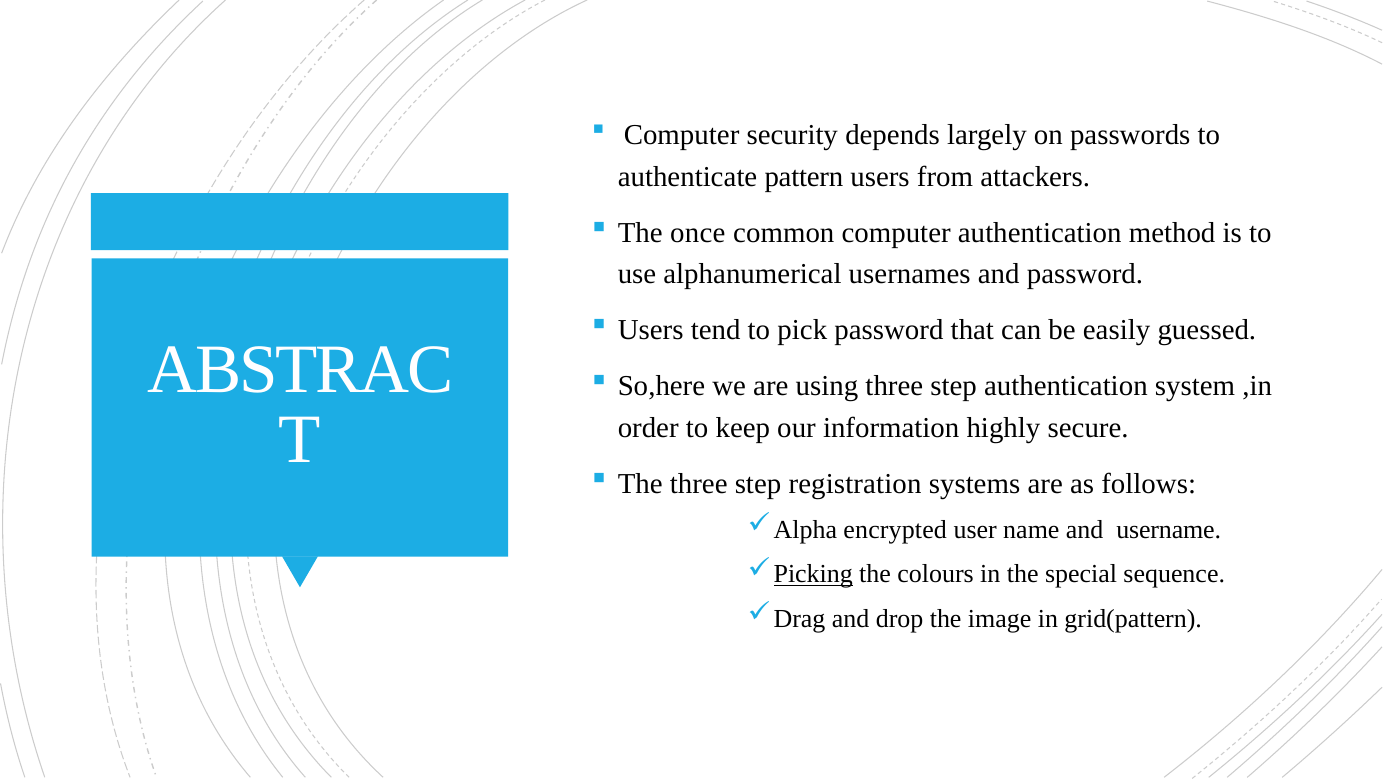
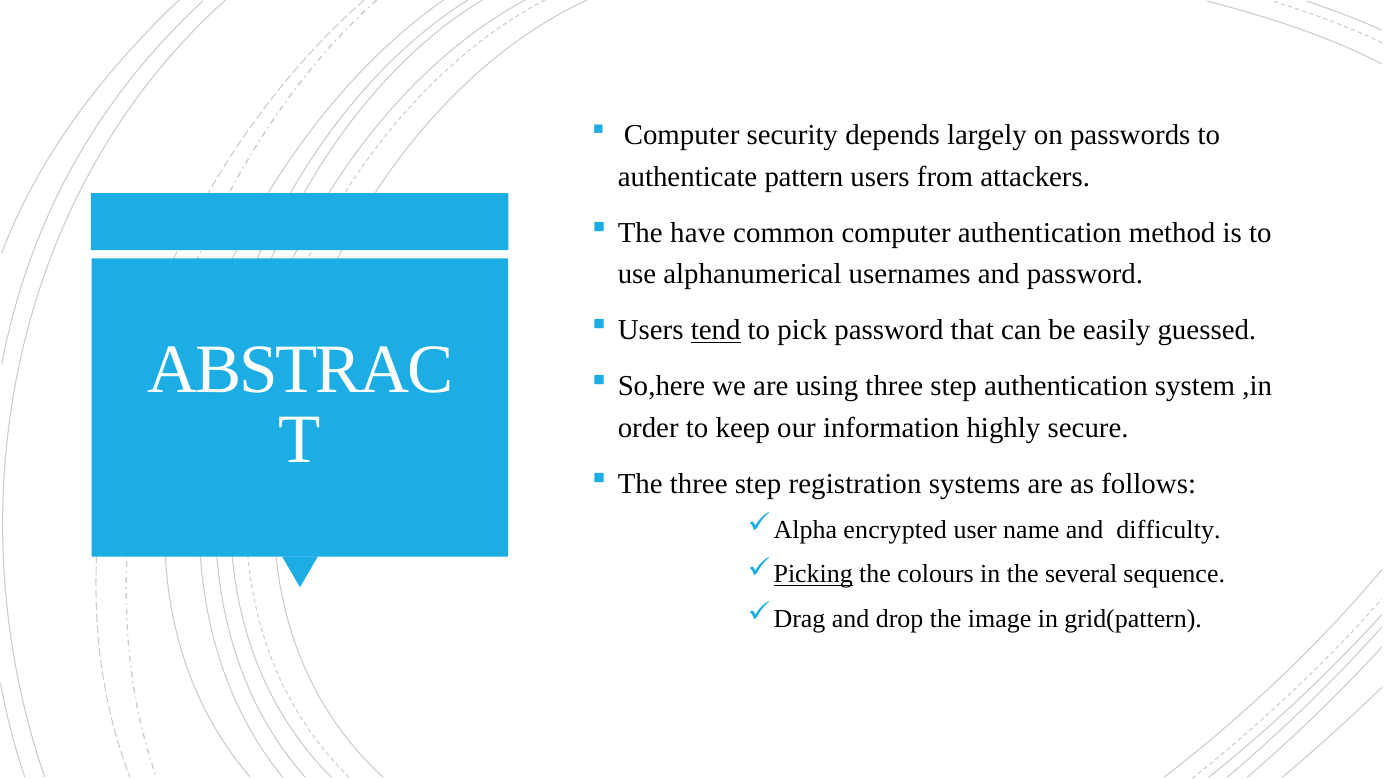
once: once -> have (698, 232)
tend underline: none -> present (716, 330)
username: username -> difficulty (1169, 530)
special: special -> several (1081, 574)
